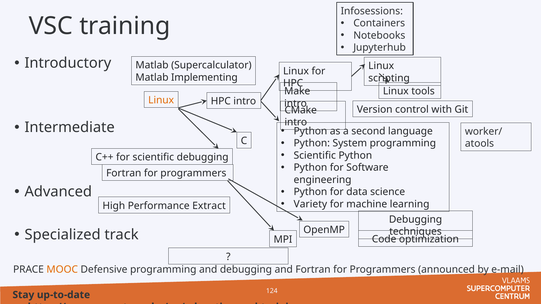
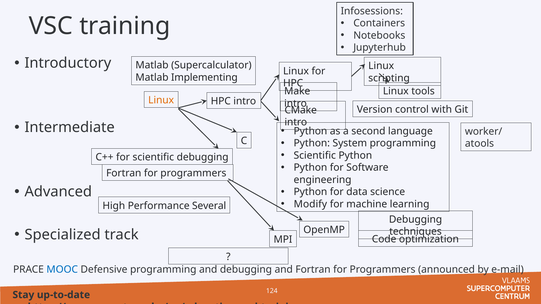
Variety: Variety -> Modify (310, 204)
Extract: Extract -> Several (209, 206)
MOOC colour: orange -> blue (62, 270)
